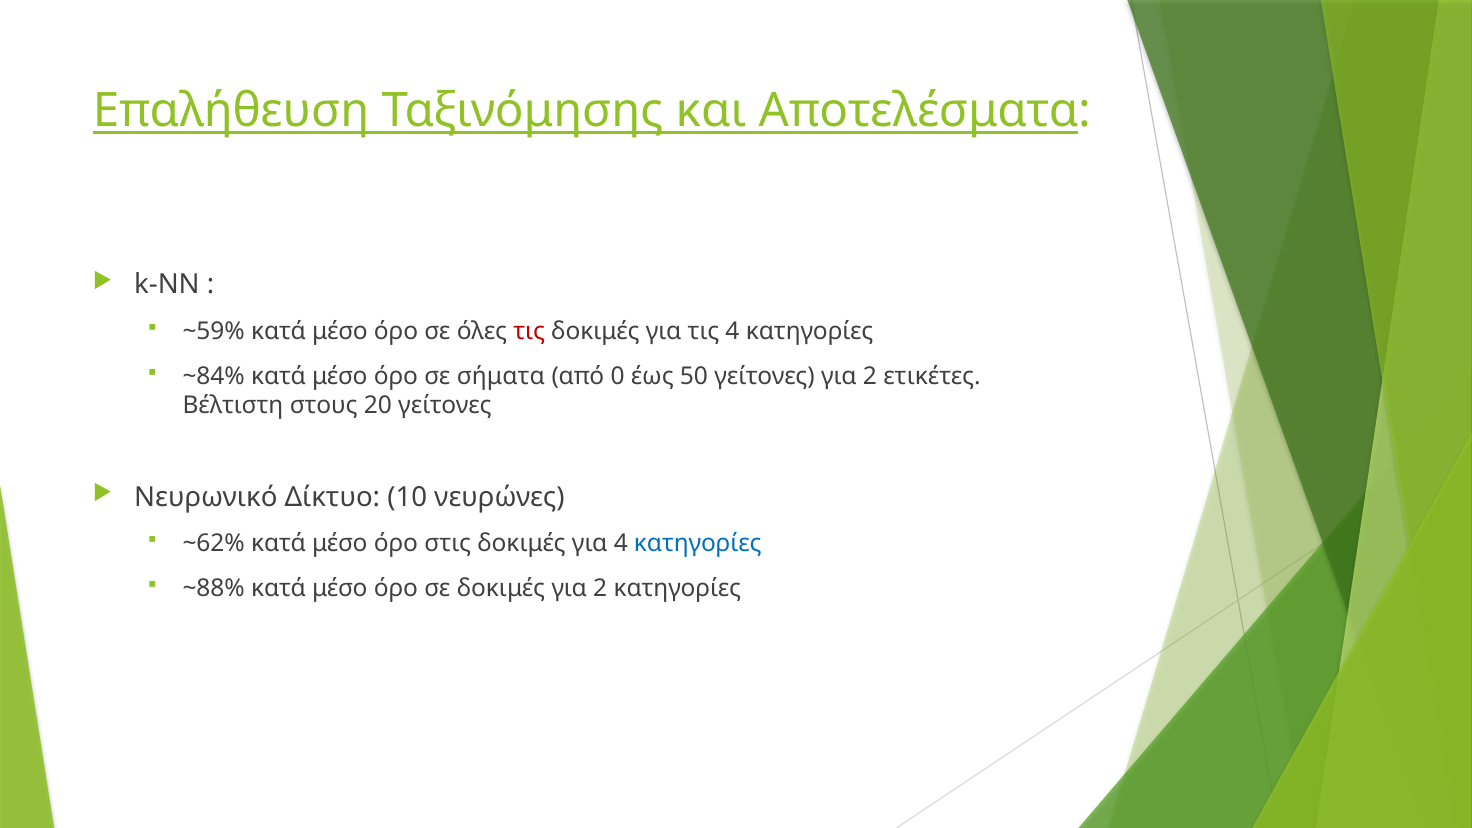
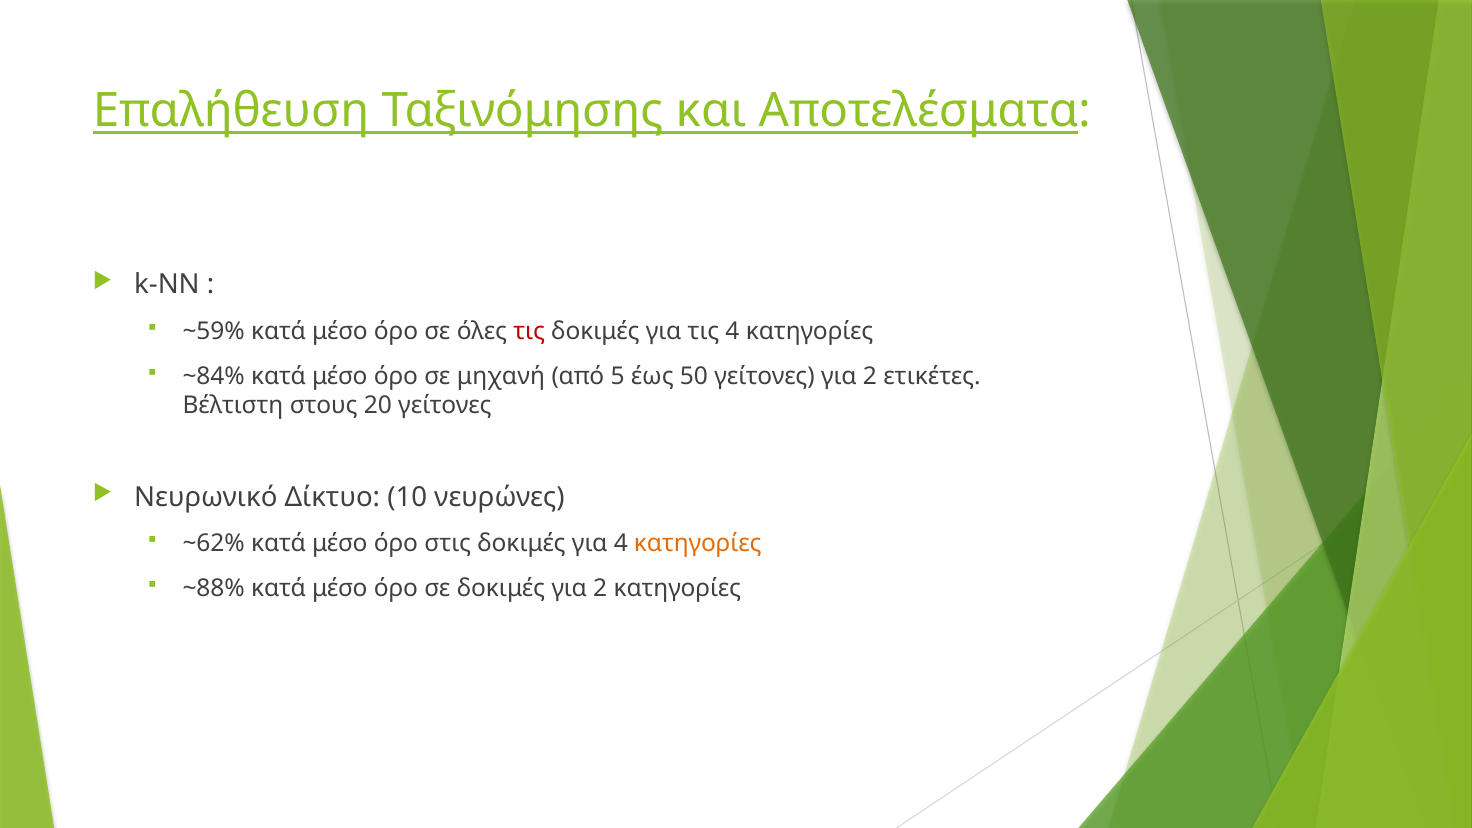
σήματα: σήματα -> μηχανή (501, 376)
0: 0 -> 5 (618, 376)
κατηγορίες colour: blue -> orange (698, 543)
